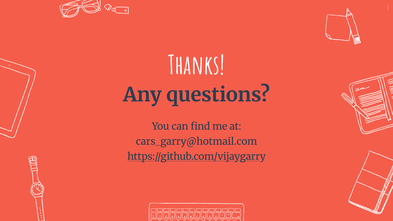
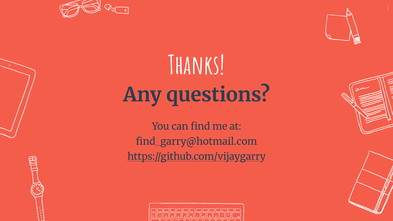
cars_garry@hotmail.com: cars_garry@hotmail.com -> find_garry@hotmail.com (196, 142)
